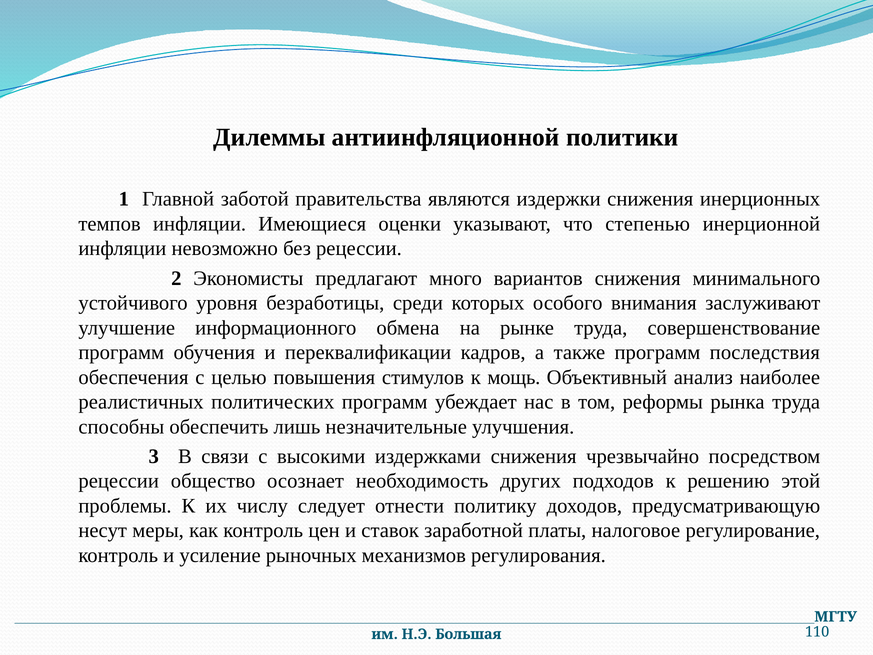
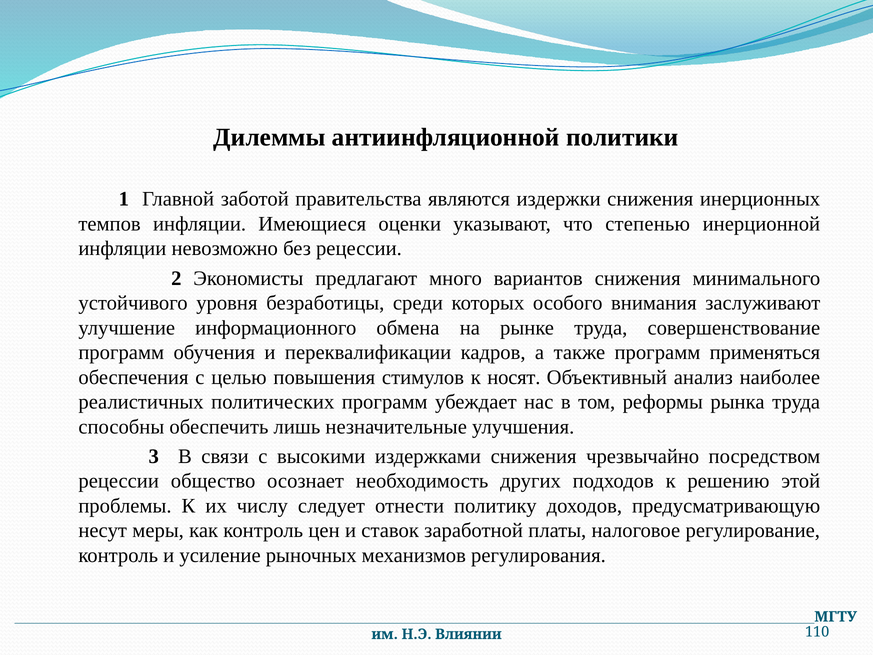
последствия: последствия -> применяться (765, 352)
мощь: мощь -> носят (514, 377)
Большая: Большая -> Влиянии (468, 634)
